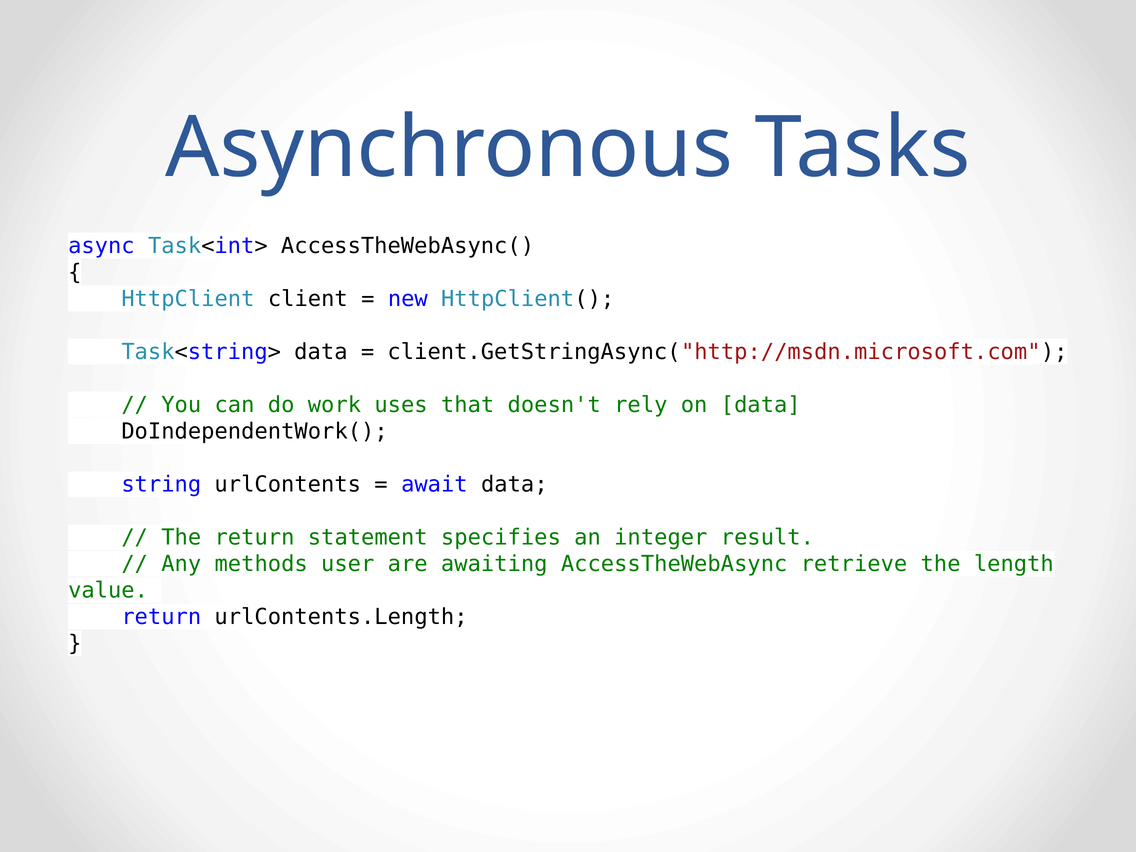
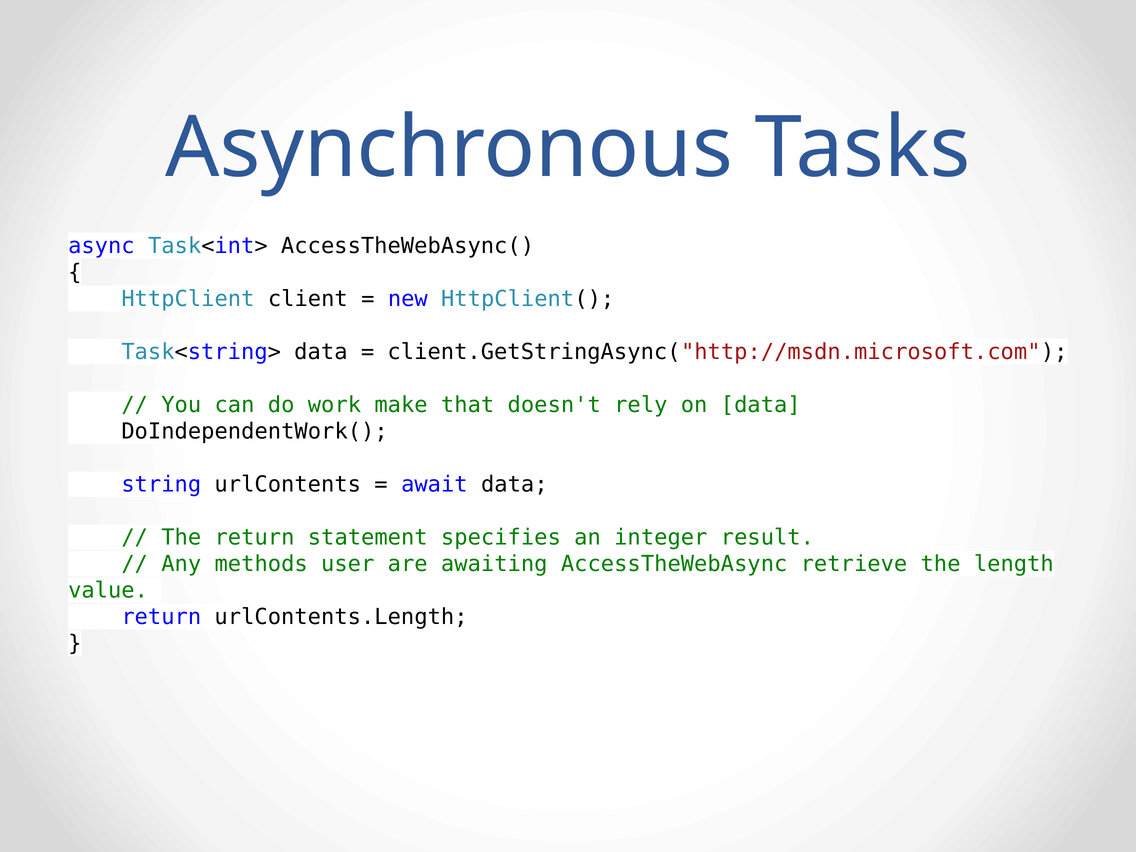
uses: uses -> make (401, 405)
